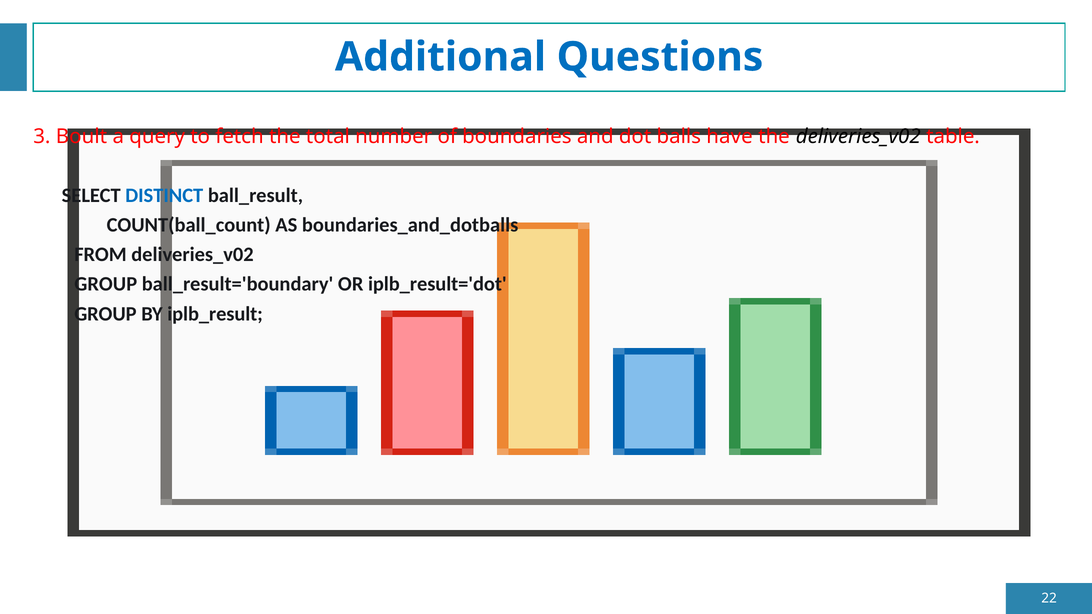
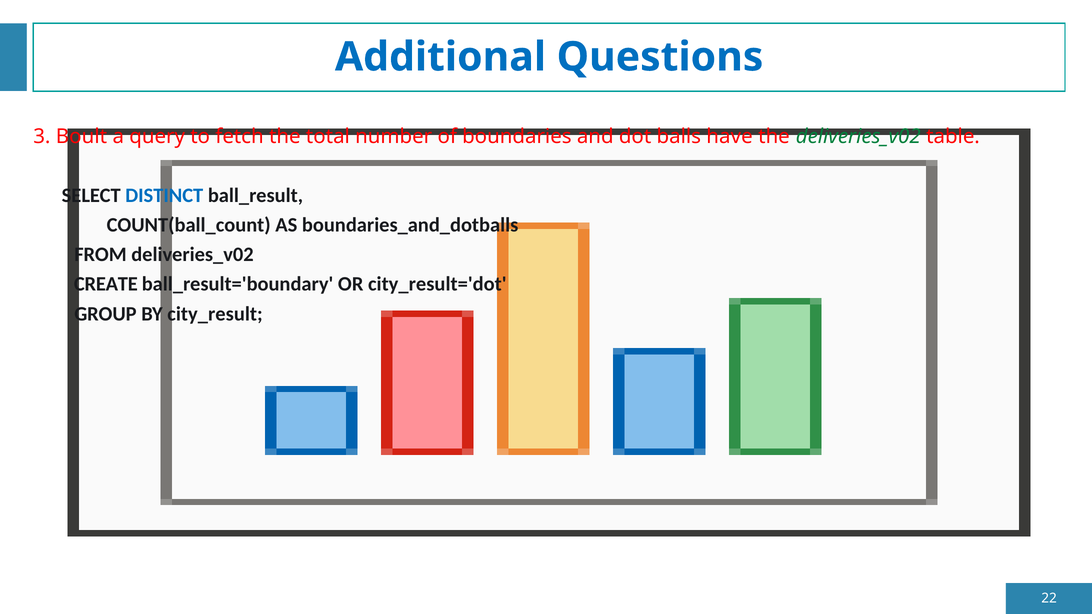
deliveries_v02 colour: black -> green (858, 136)
GROUP: GROUP -> CREATE (106, 284)
iplb_result='dot: iplb_result='dot -> city_result='dot (437, 284)
iplb_result: iplb_result -> city_result (215, 314)
